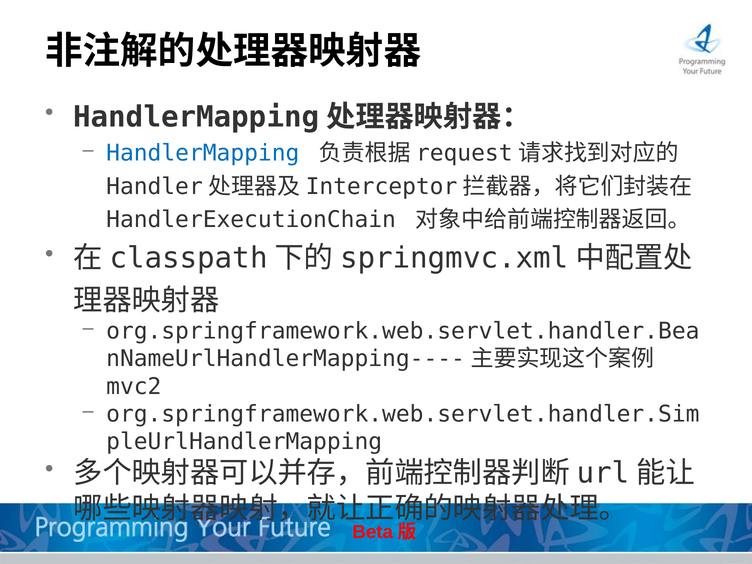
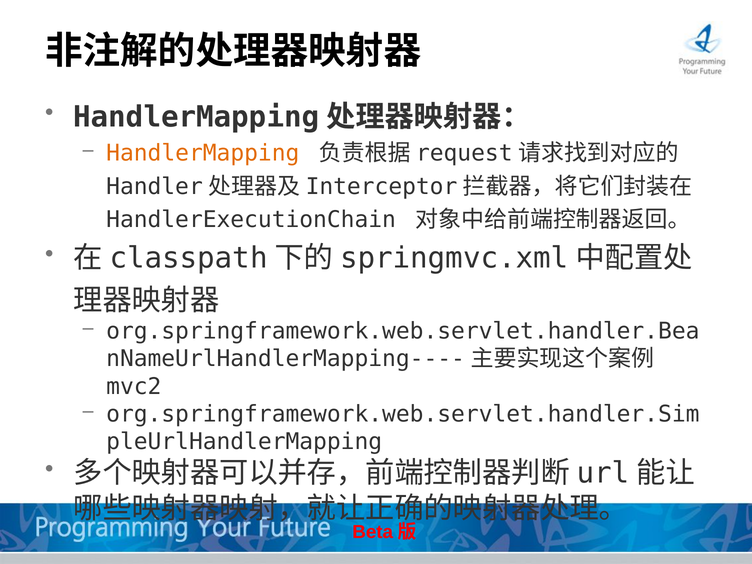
HandlerMapping colour: blue -> orange (203, 153)
